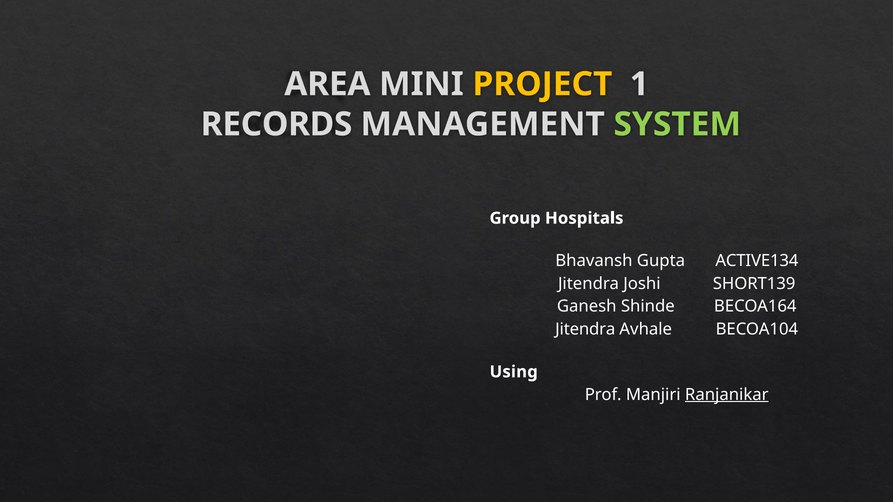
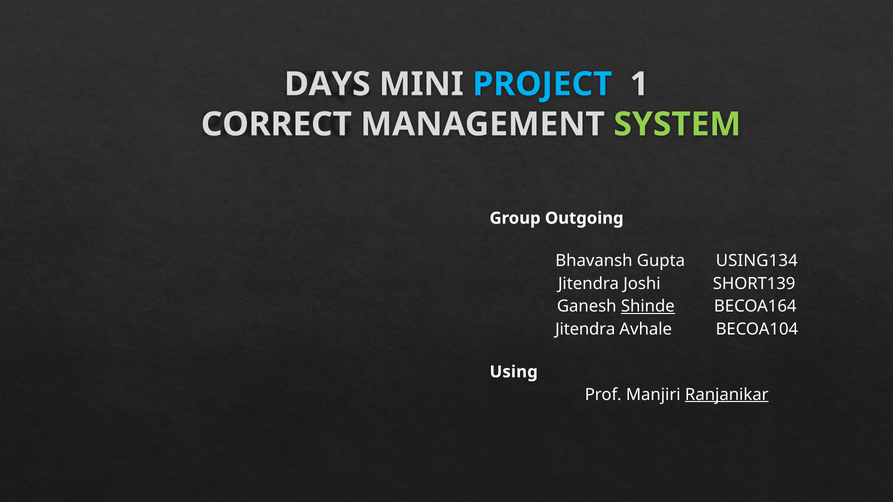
AREA: AREA -> DAYS (327, 84)
PROJECT colour: yellow -> light blue (542, 84)
RECORDS: RECORDS -> CORRECT (276, 124)
Hospitals: Hospitals -> Outgoing (584, 218)
ACTIVE134: ACTIVE134 -> USING134 (757, 261)
Shinde underline: none -> present (648, 307)
